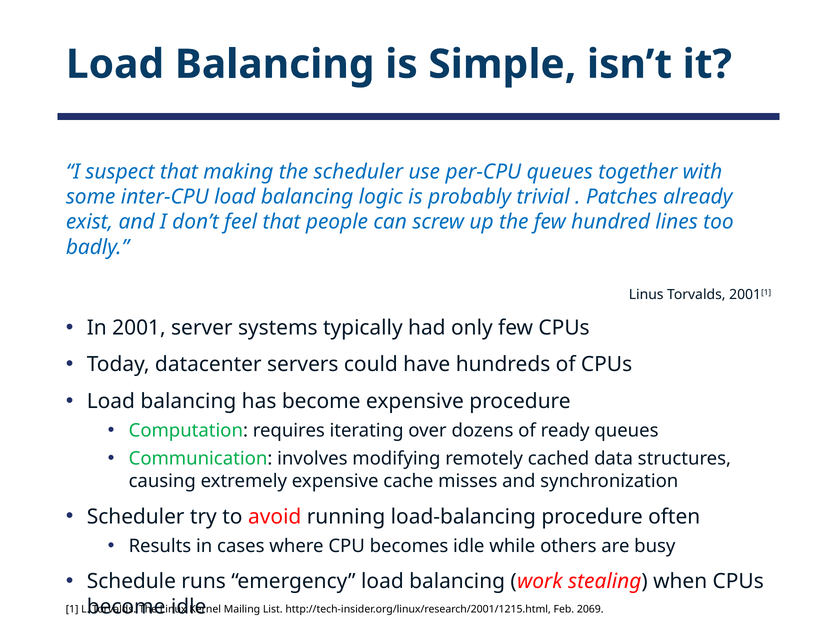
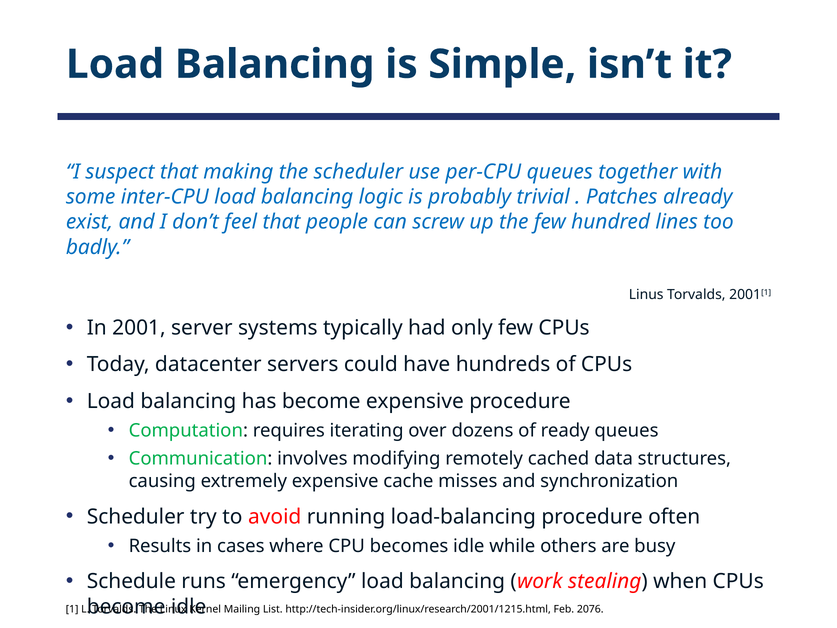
2069: 2069 -> 2076 (590, 609)
